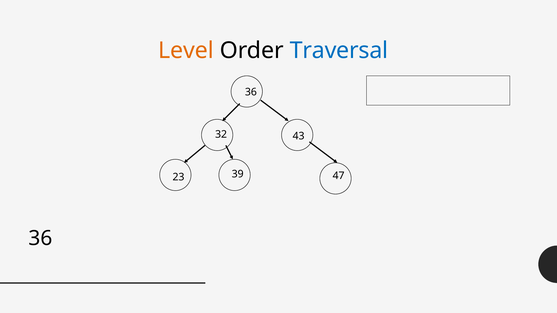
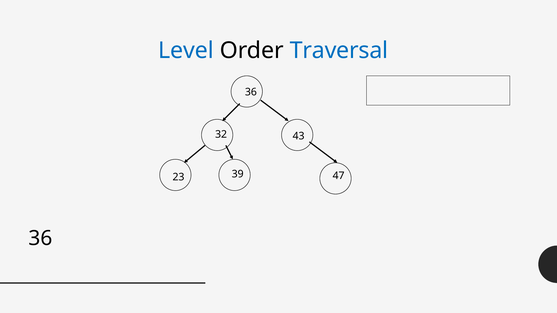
Level colour: orange -> blue (186, 51)
